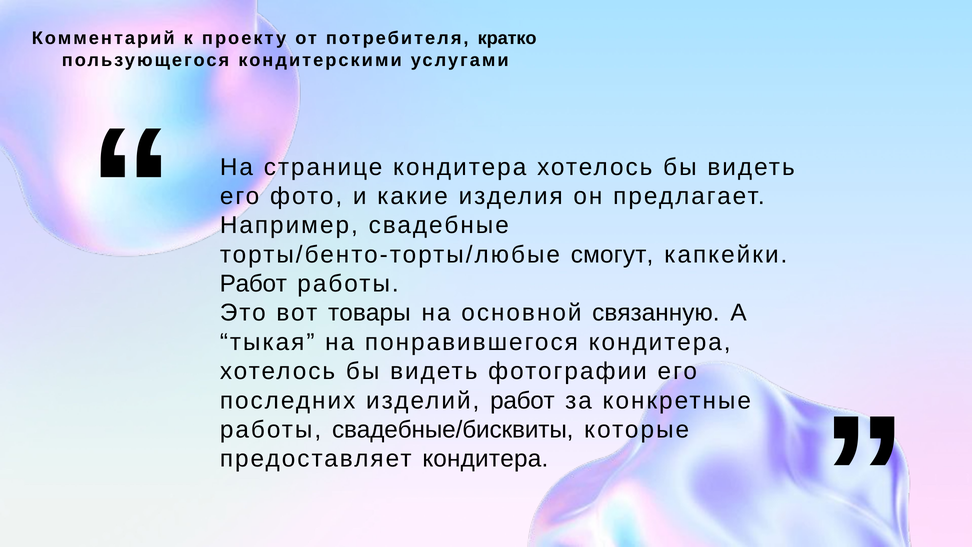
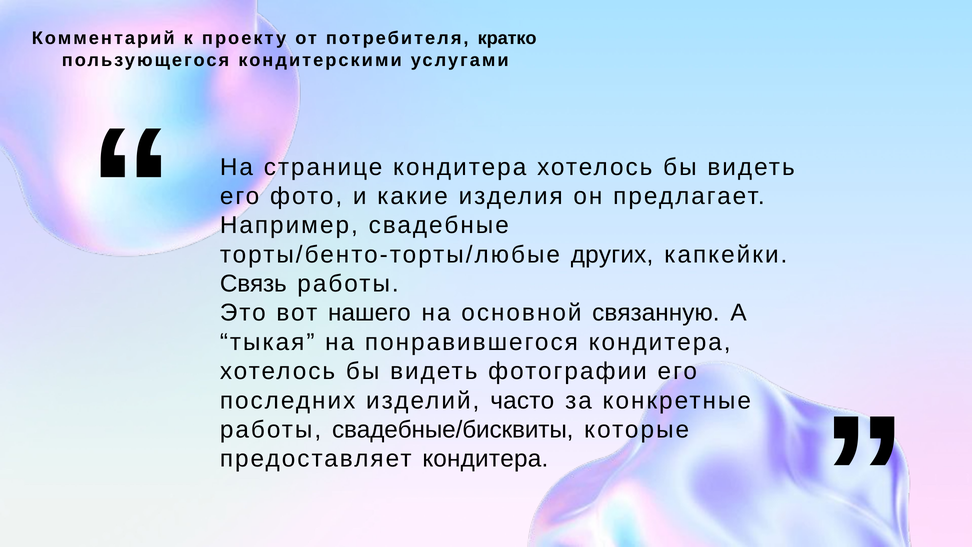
смогут: смогут -> других (612, 255)
Работ: Работ -> Связь (253, 284)
товары: товары -> нашего (369, 313)
изделий работ: работ -> часто (522, 400)
